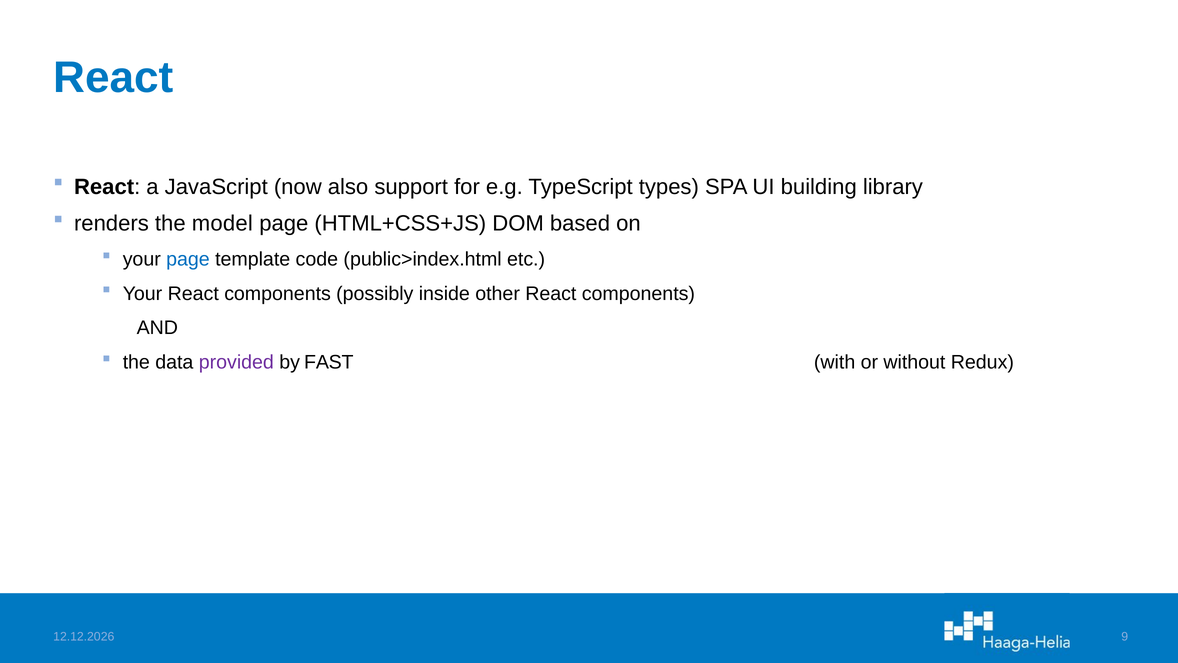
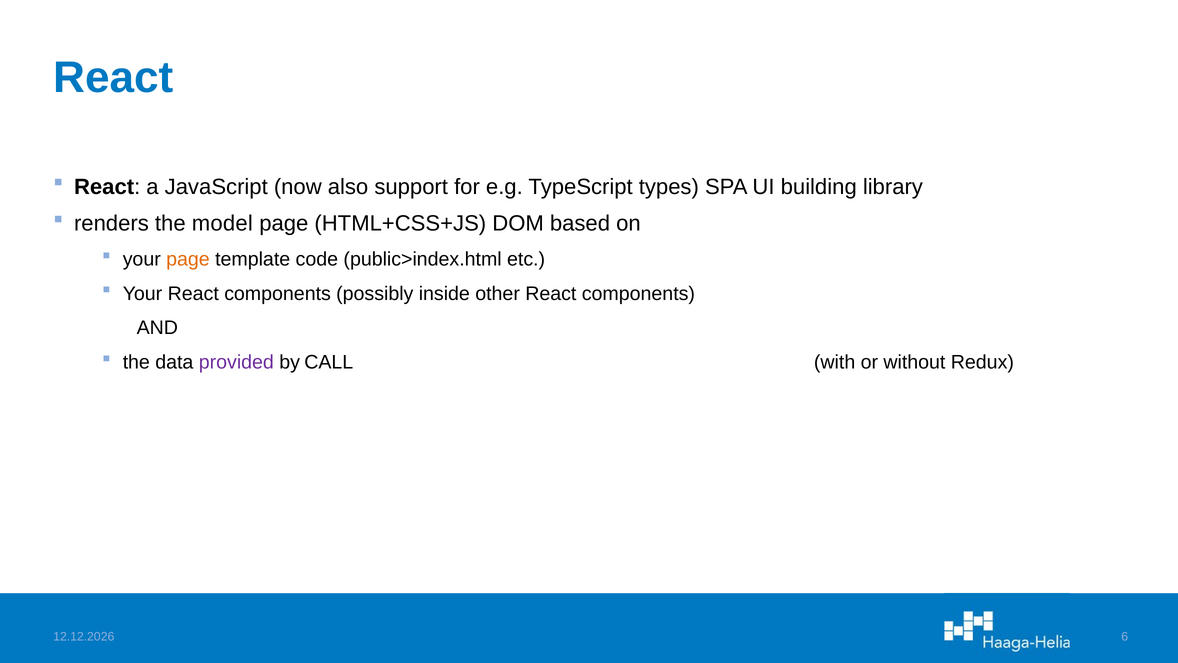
page colour: blue -> orange (188, 259)
FAST: FAST -> CALL (329, 362)
9: 9 -> 6 (1125, 636)
